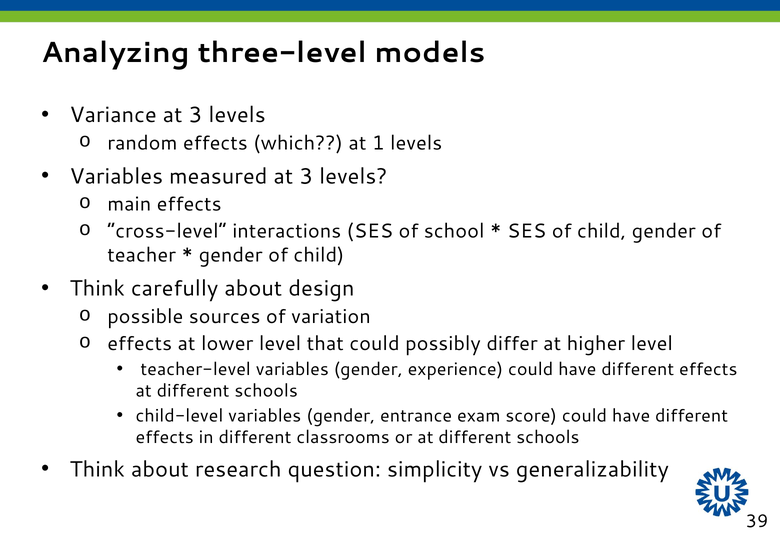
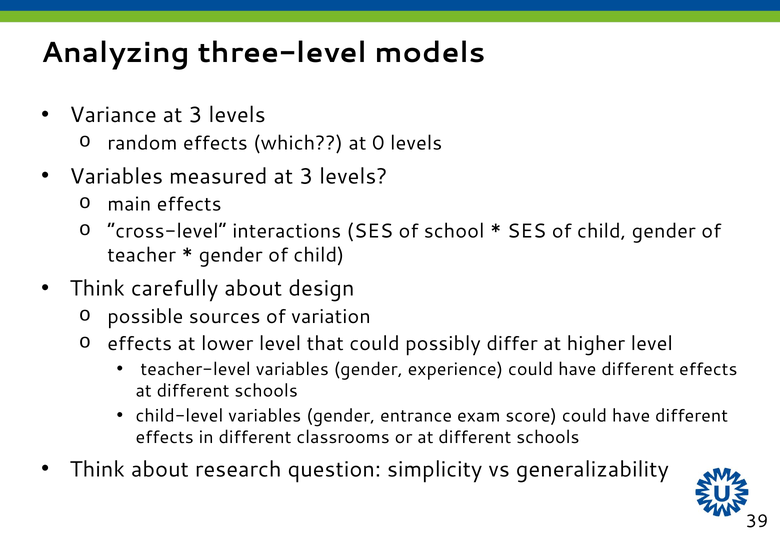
1: 1 -> 0 (378, 143)
